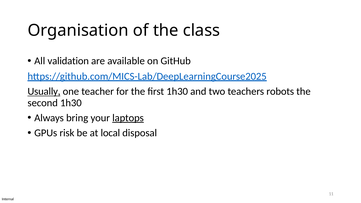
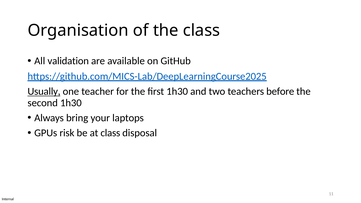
robots: robots -> before (280, 91)
laptops underline: present -> none (128, 118)
at local: local -> class (110, 133)
